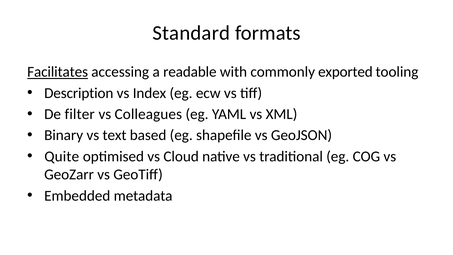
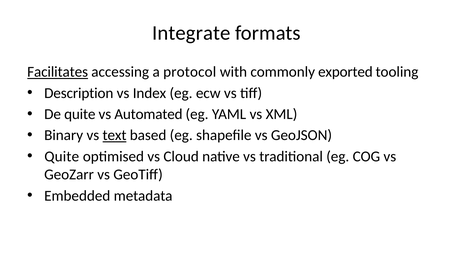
Standard: Standard -> Integrate (191, 33)
readable: readable -> protocol (190, 72)
De filter: filter -> quite (80, 114)
Colleagues: Colleagues -> Automated (148, 114)
text underline: none -> present (115, 135)
